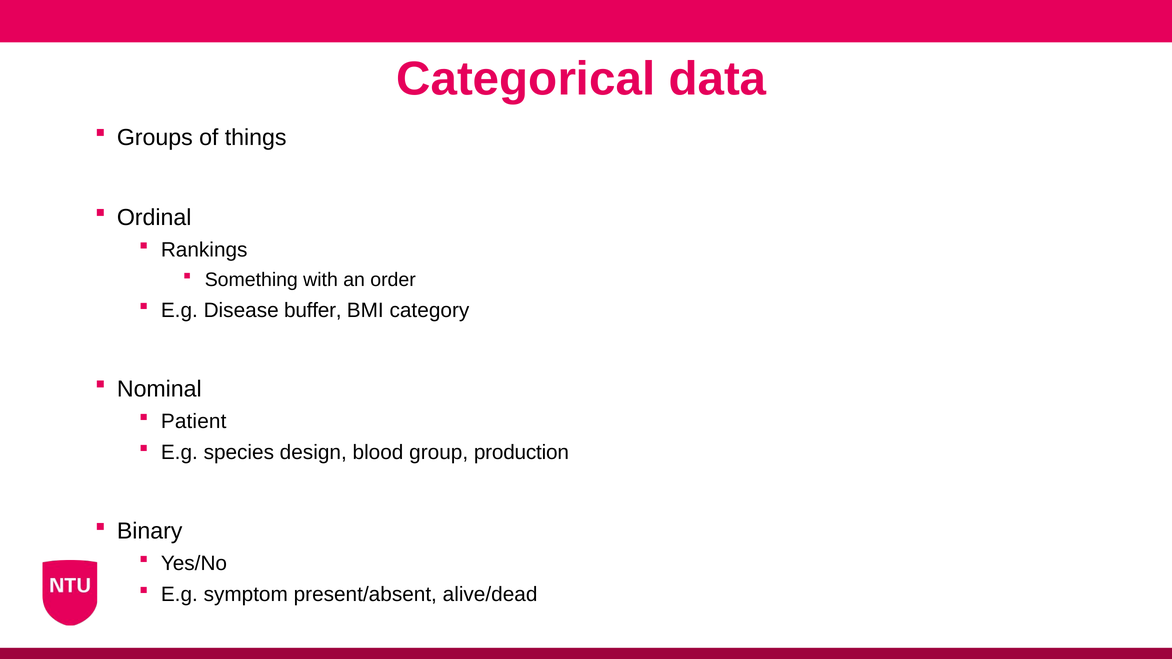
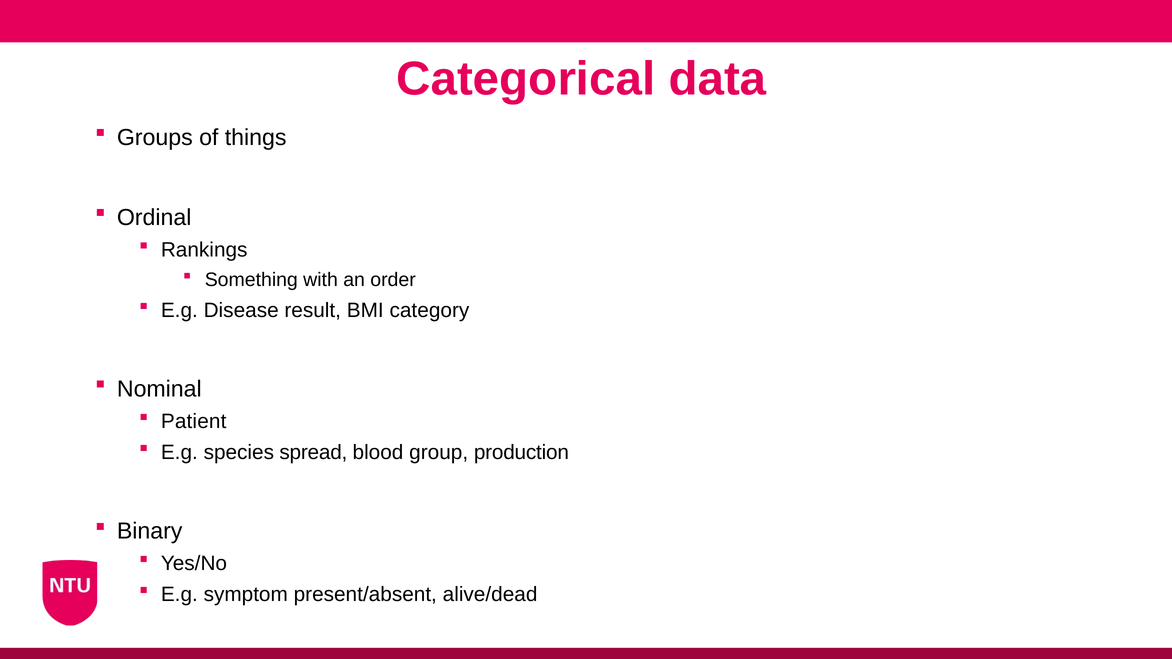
buffer: buffer -> result (313, 310)
design: design -> spread (313, 452)
